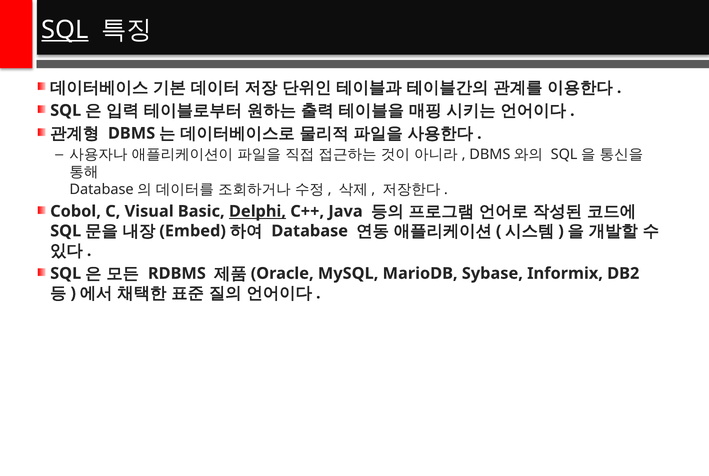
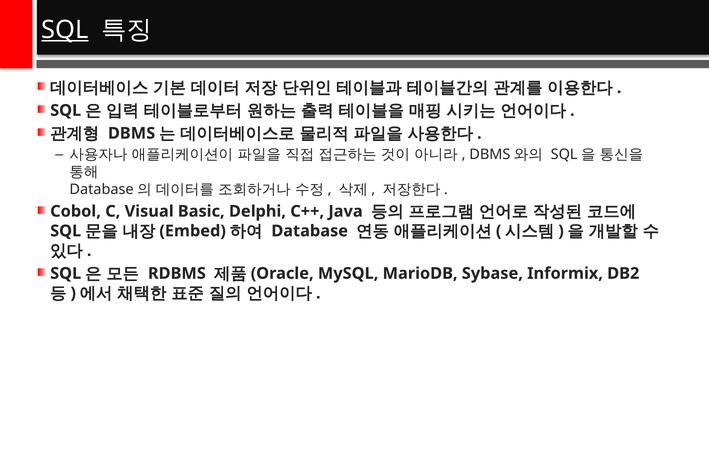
Delphi underline: present -> none (257, 212)
